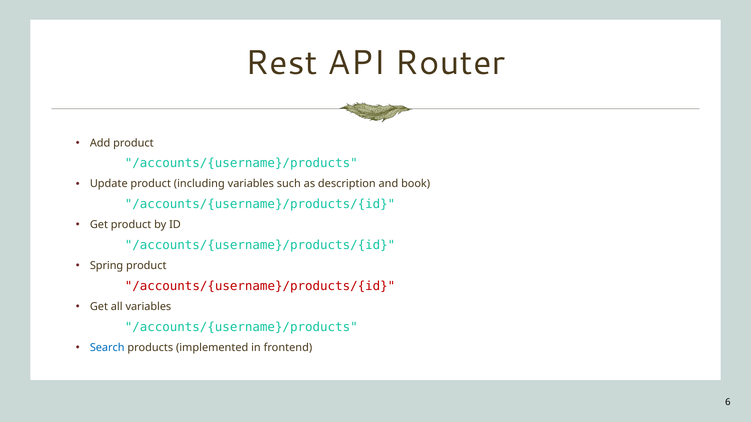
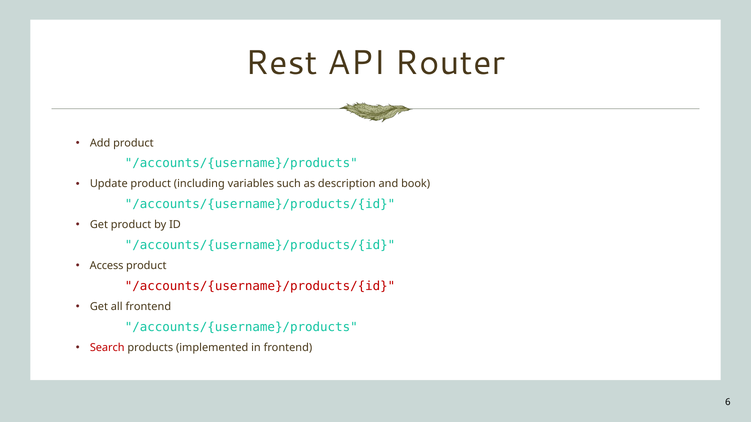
Spring: Spring -> Access (107, 266)
all variables: variables -> frontend (148, 307)
Search colour: blue -> red (107, 348)
